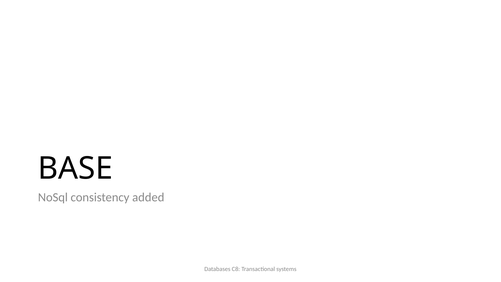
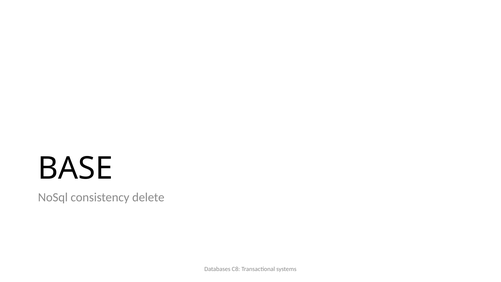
added: added -> delete (148, 197)
